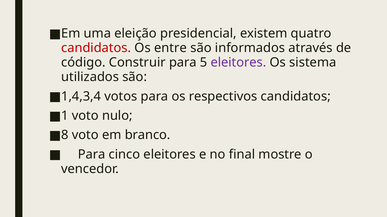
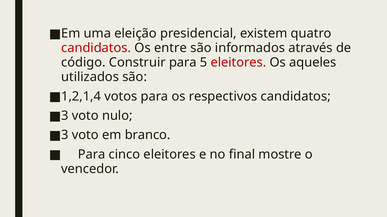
eleitores colour: purple -> red (238, 63)
sistema: sistema -> aqueles (313, 63)
1,4,3,4: 1,4,3,4 -> 1,2,1,4 (81, 97)
1: 1 -> 3 (65, 116)
8: 8 -> 3 (65, 135)
